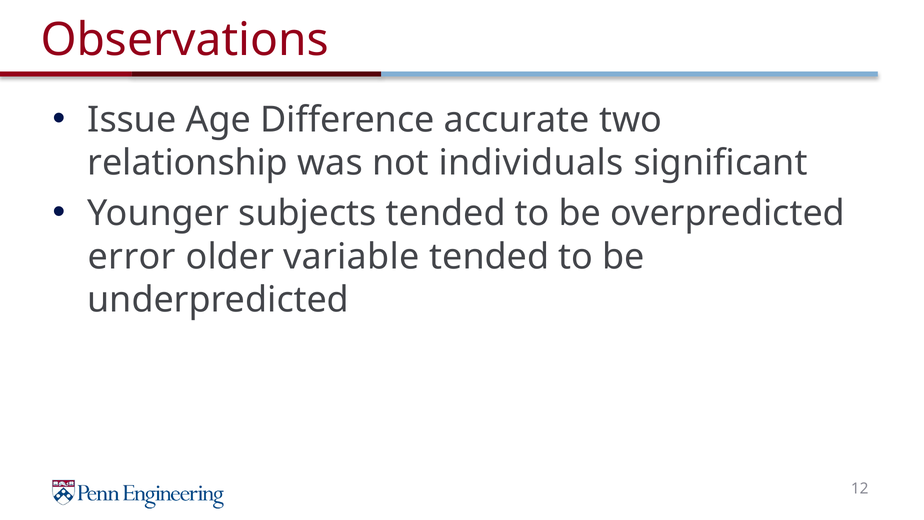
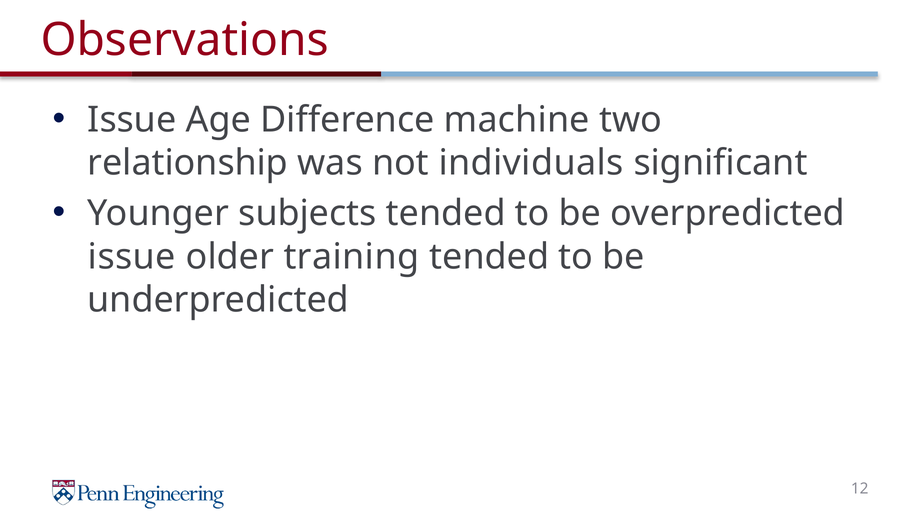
accurate: accurate -> machine (517, 120)
error: error -> issue (132, 257)
variable: variable -> training (351, 257)
